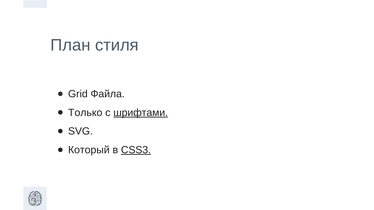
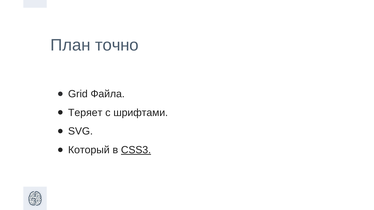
стиля: стиля -> точно (117, 45)
Только: Только -> Теряет (85, 113)
шрифтами underline: present -> none (141, 113)
